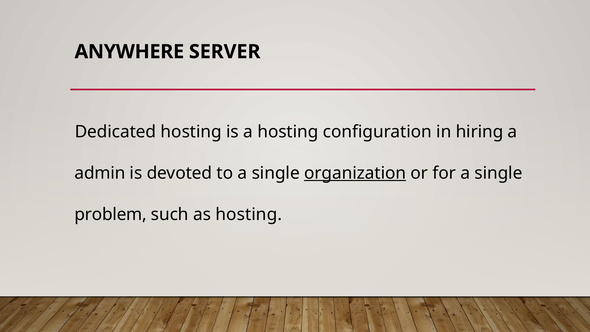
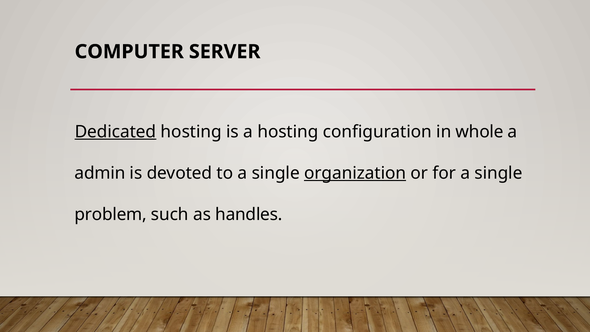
ANYWHERE: ANYWHERE -> COMPUTER (129, 52)
Dedicated underline: none -> present (115, 132)
hiring: hiring -> whole (480, 132)
as hosting: hosting -> handles (249, 214)
